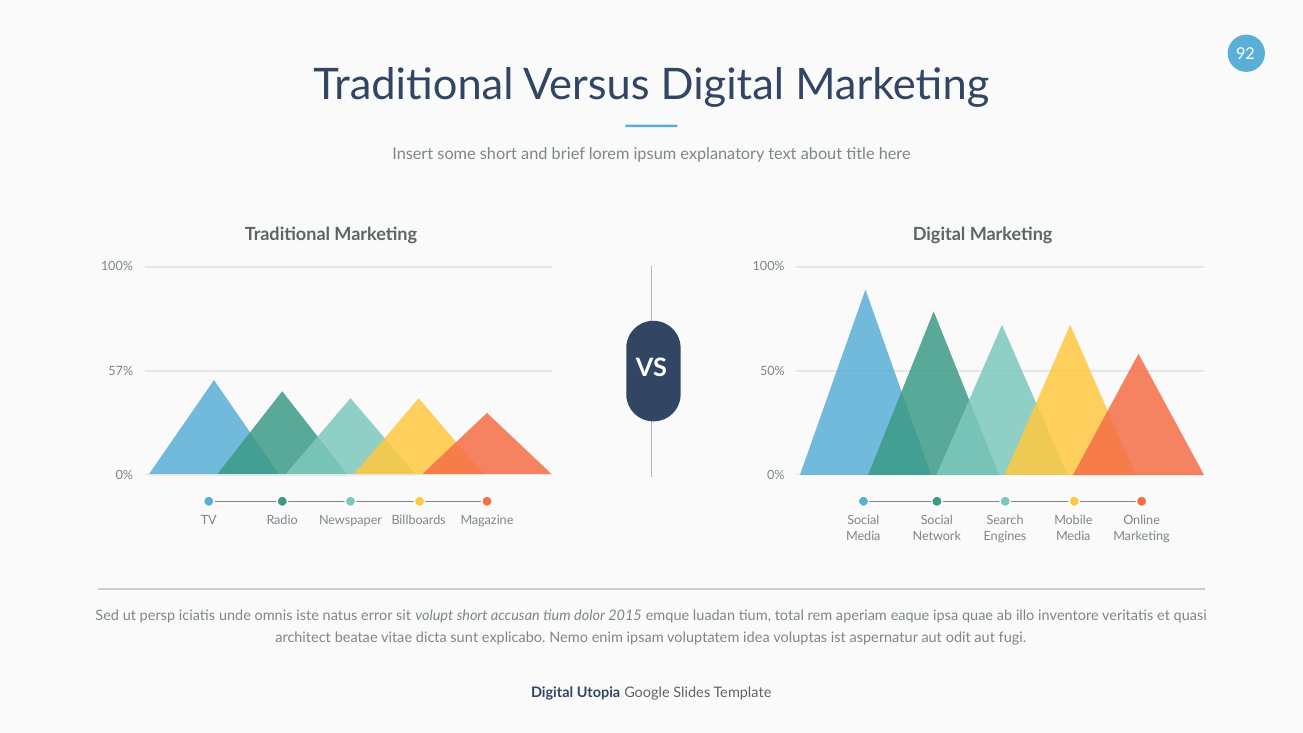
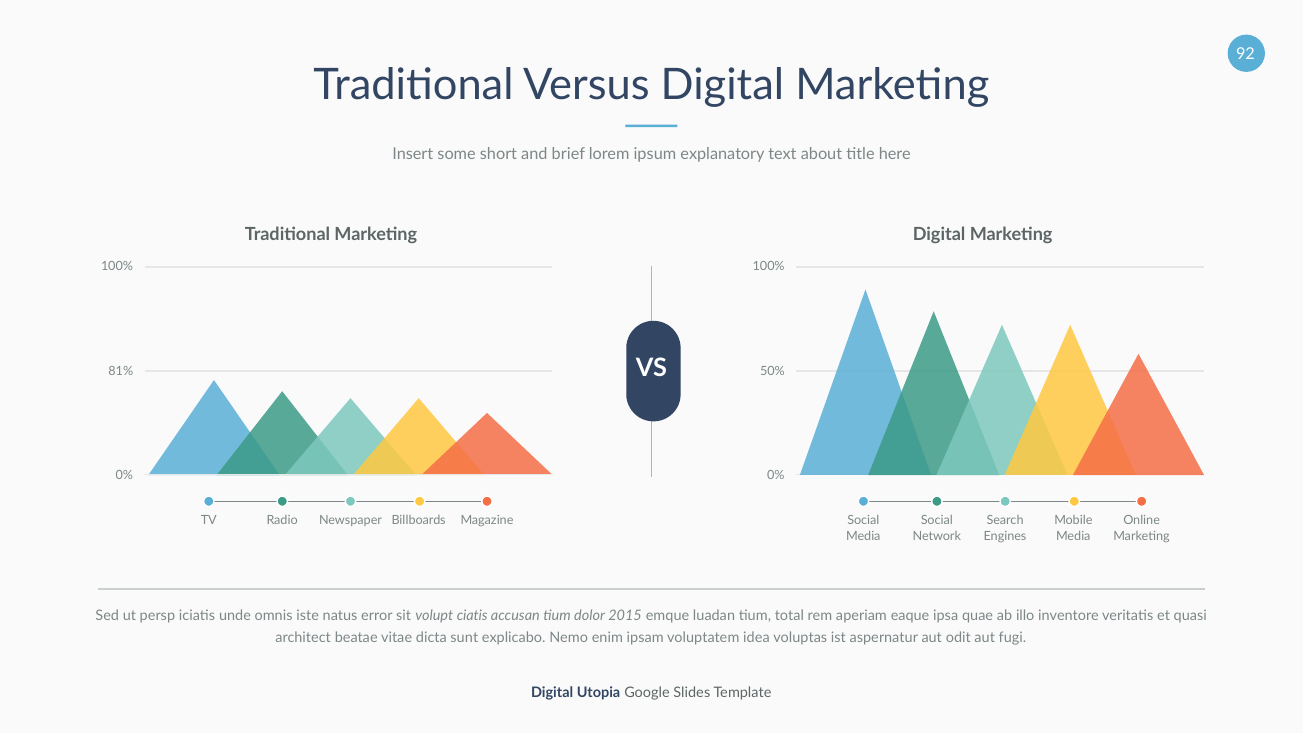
57%: 57% -> 81% (121, 371)
volupt short: short -> ciatis (472, 616)
